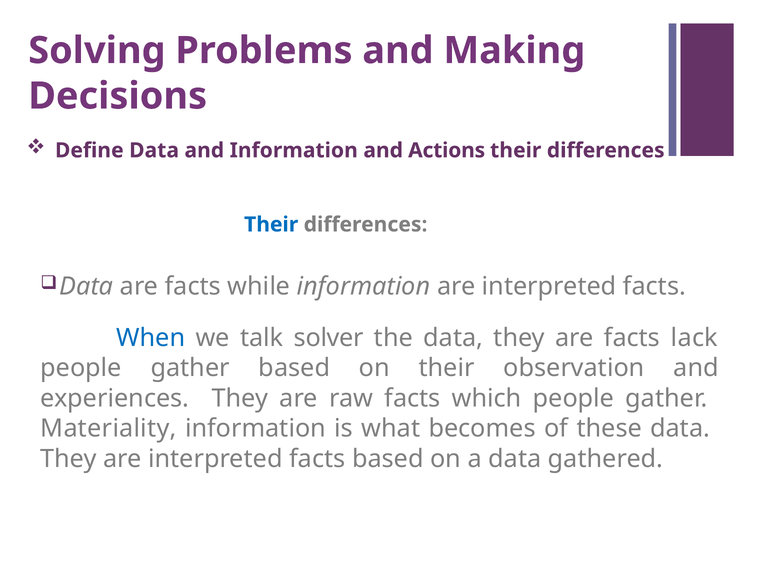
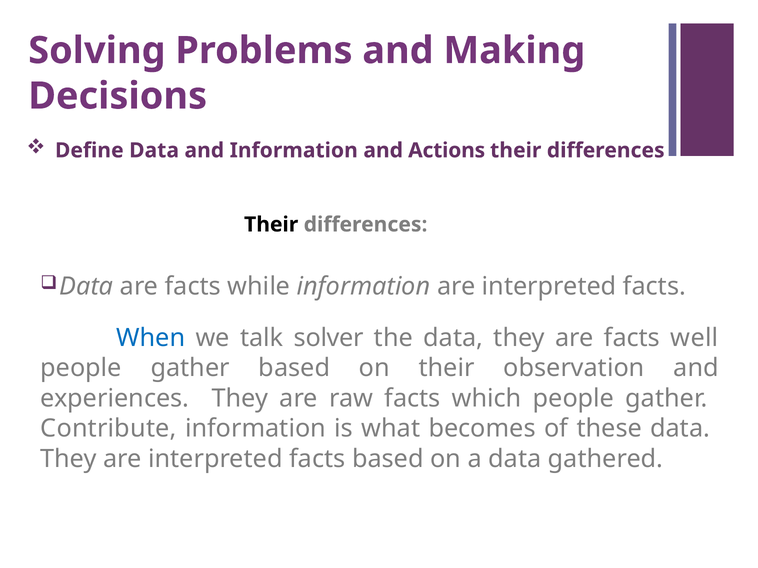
Their colour: blue -> black (271, 225)
lack: lack -> well (694, 338)
Materiality: Materiality -> Contribute (108, 429)
